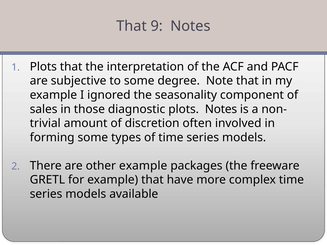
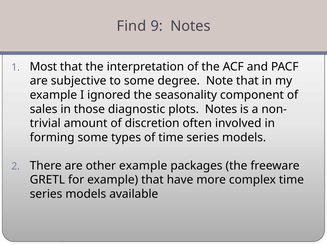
That: That -> Find (131, 26)
Plots: Plots -> Most (43, 67)
